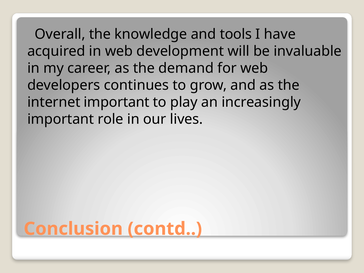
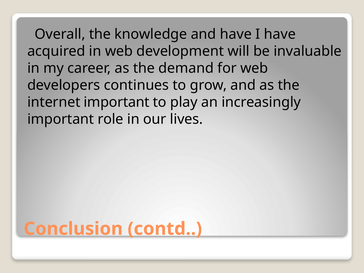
and tools: tools -> have (236, 34)
